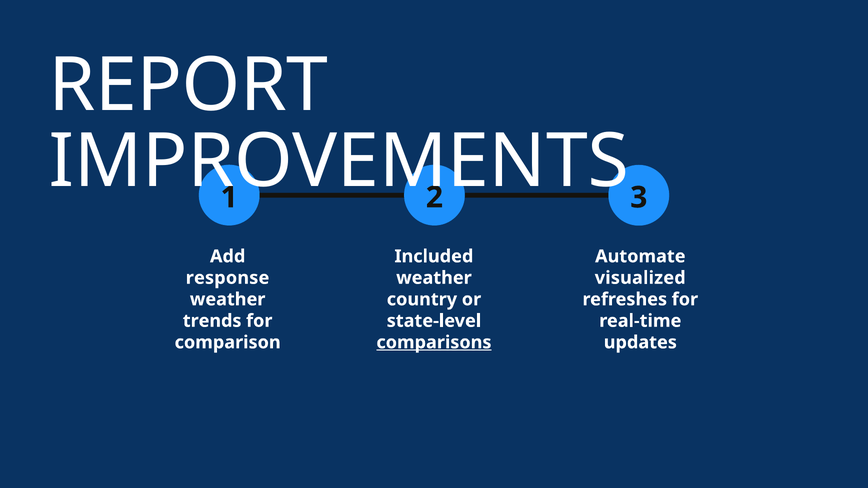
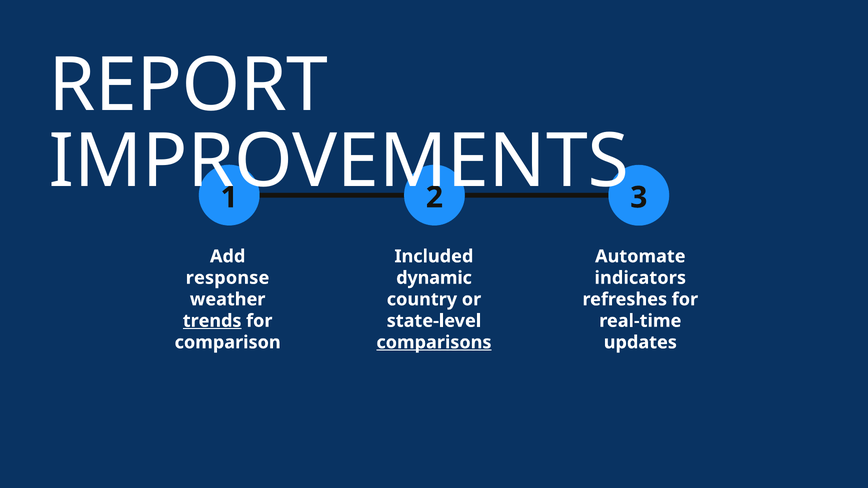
weather: weather -> dynamic (434, 278)
visualized: visualized -> indicators (640, 278)
trends underline: none -> present (212, 321)
